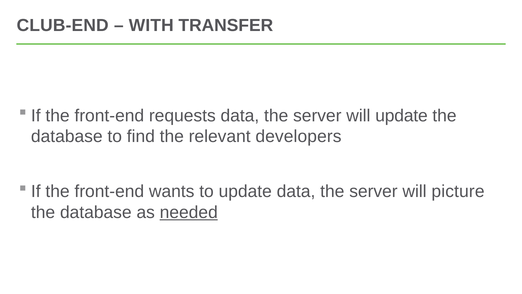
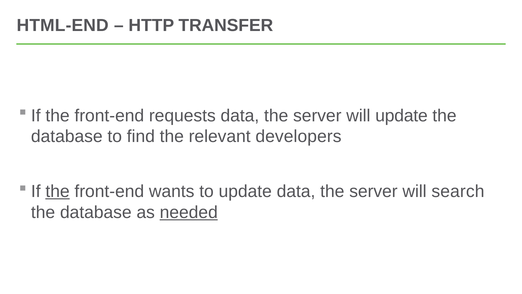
CLUB-END: CLUB-END -> HTML-END (63, 25)
WITH: WITH -> HTTP (151, 25)
the underline: none -> present (58, 191)
picture: picture -> search (458, 191)
